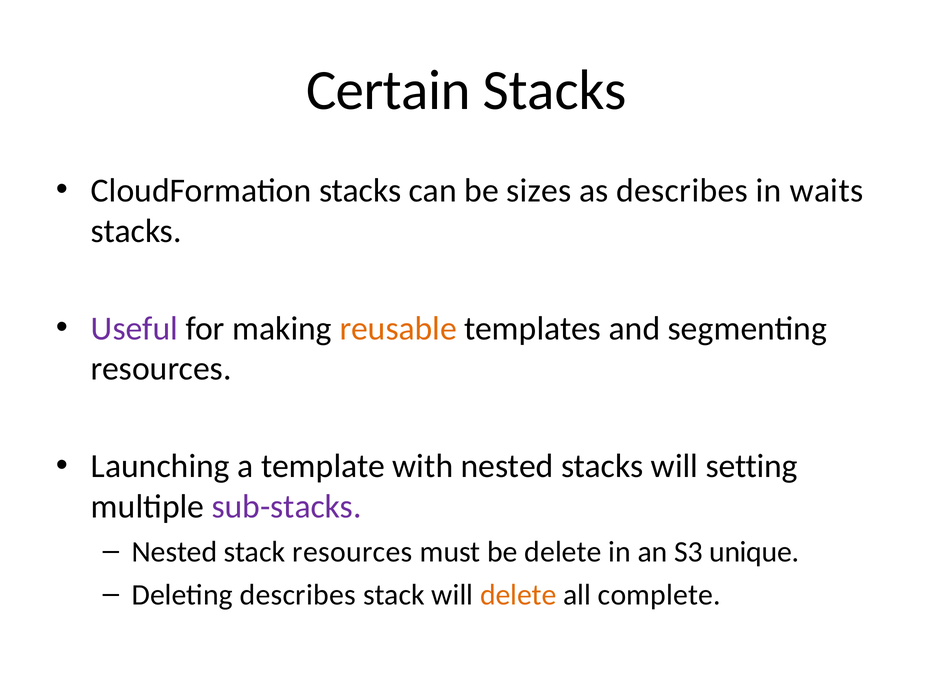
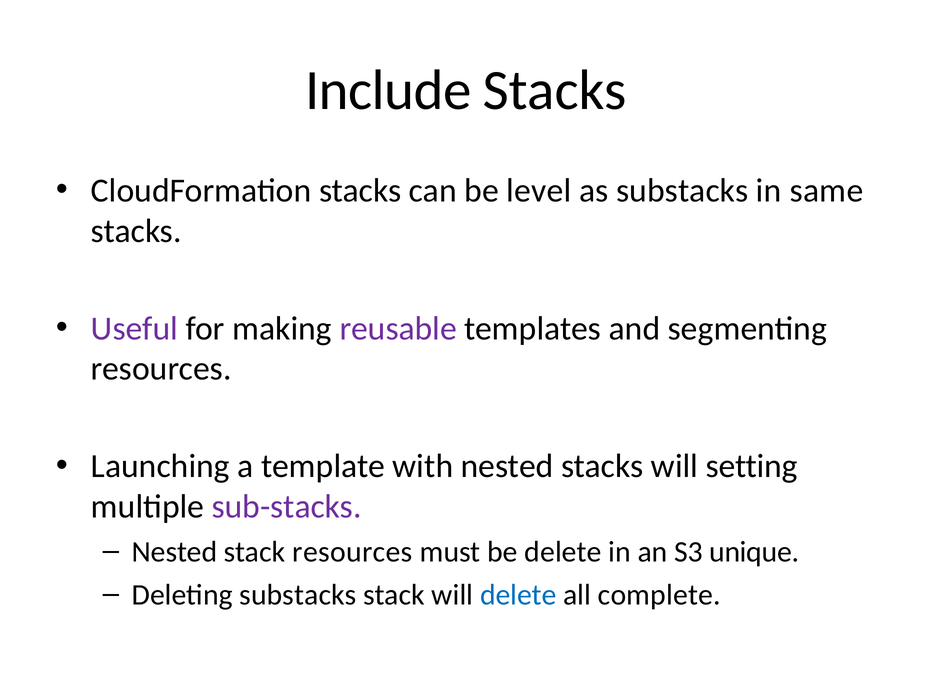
Certain: Certain -> Include (388, 90)
sizes: sizes -> level (539, 191)
as describes: describes -> substacks (682, 191)
waits: waits -> same (826, 191)
reusable colour: orange -> purple (398, 328)
Deleting describes: describes -> substacks (298, 595)
delete colour: orange -> blue (518, 595)
